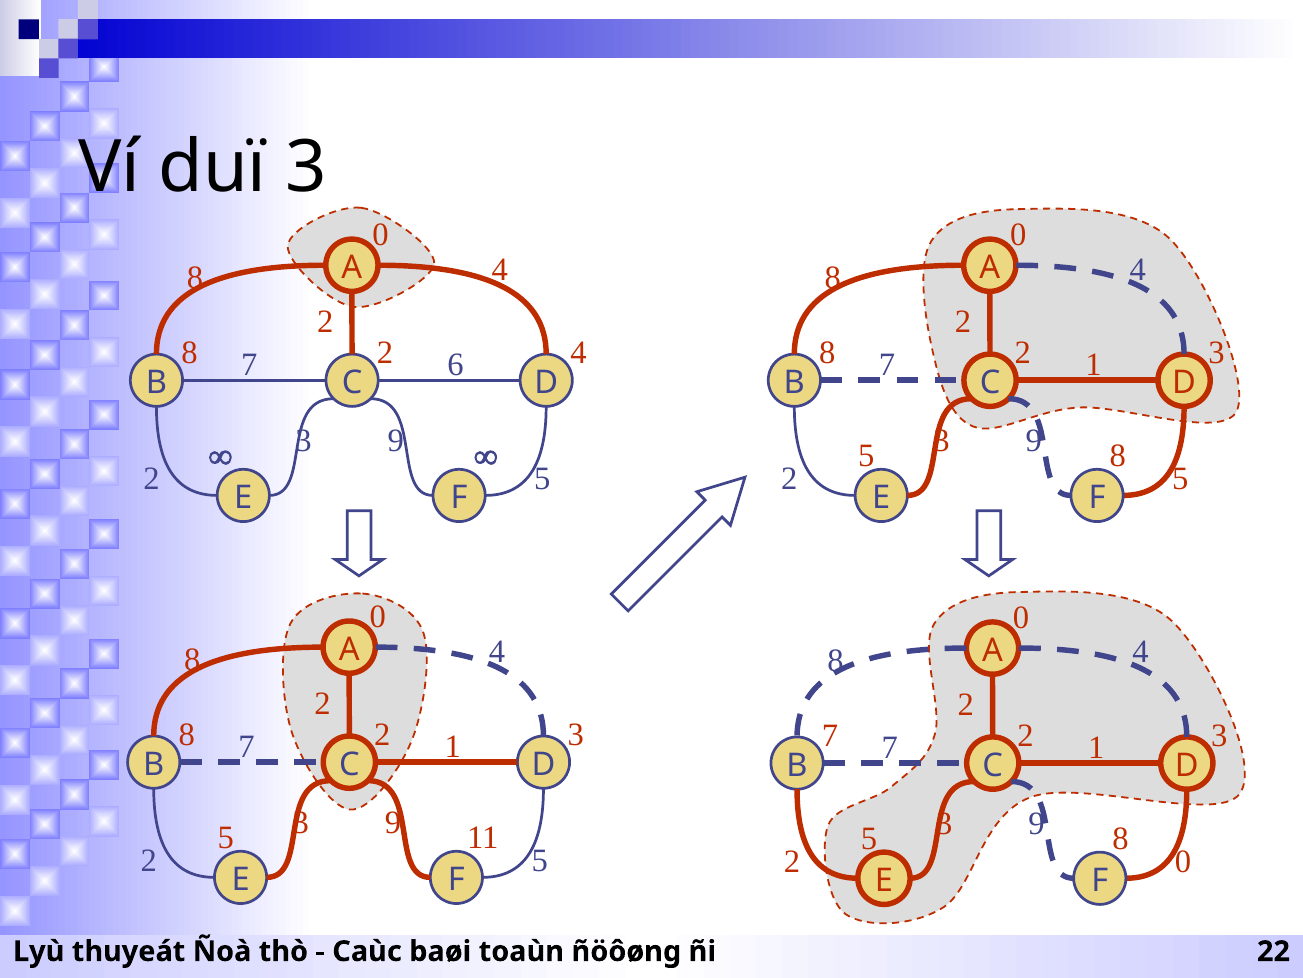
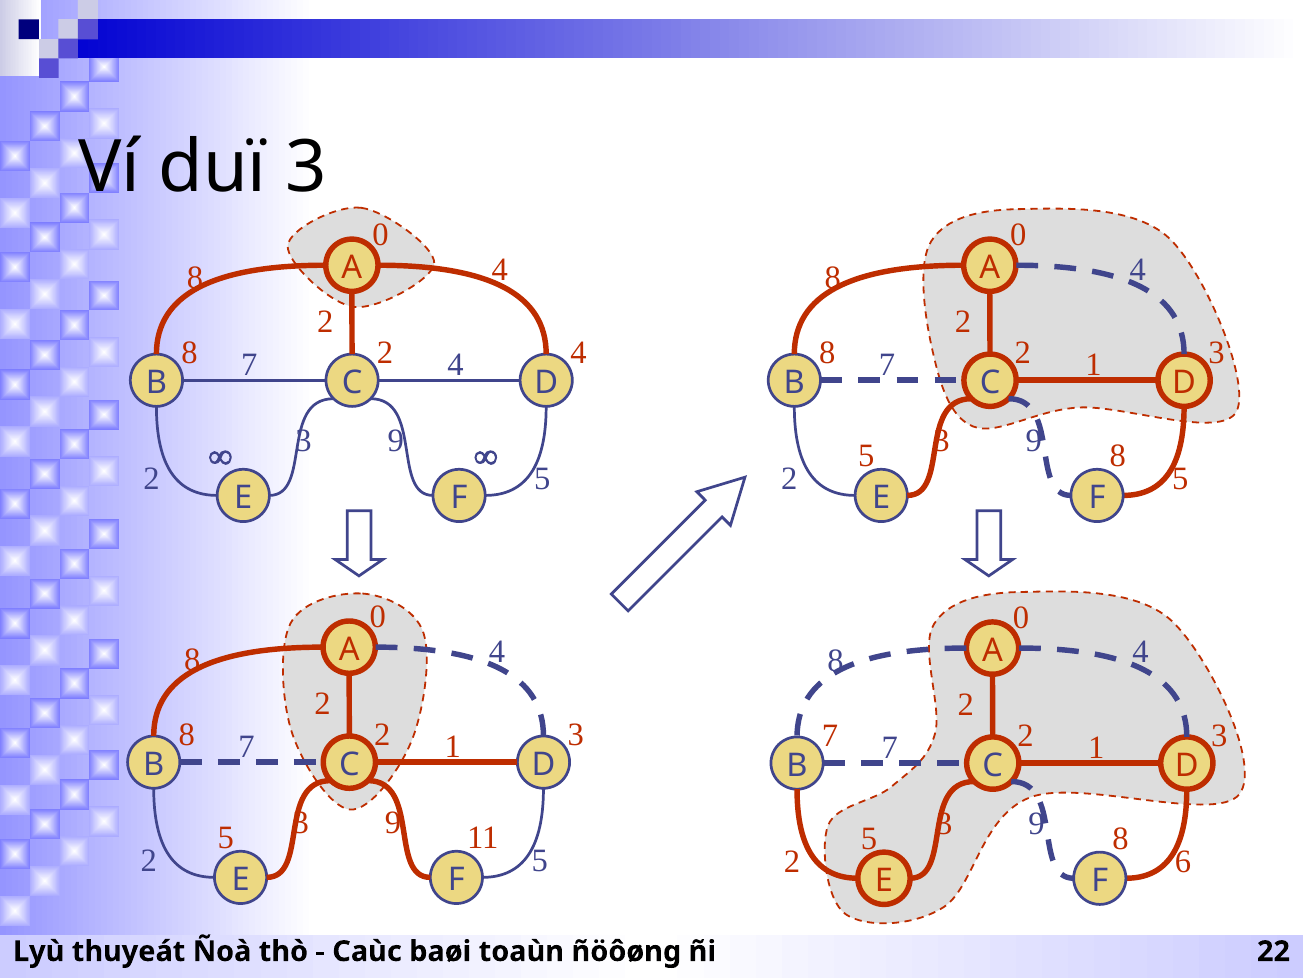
7 6: 6 -> 4 (456, 365)
2 0: 0 -> 6 (1183, 861)
